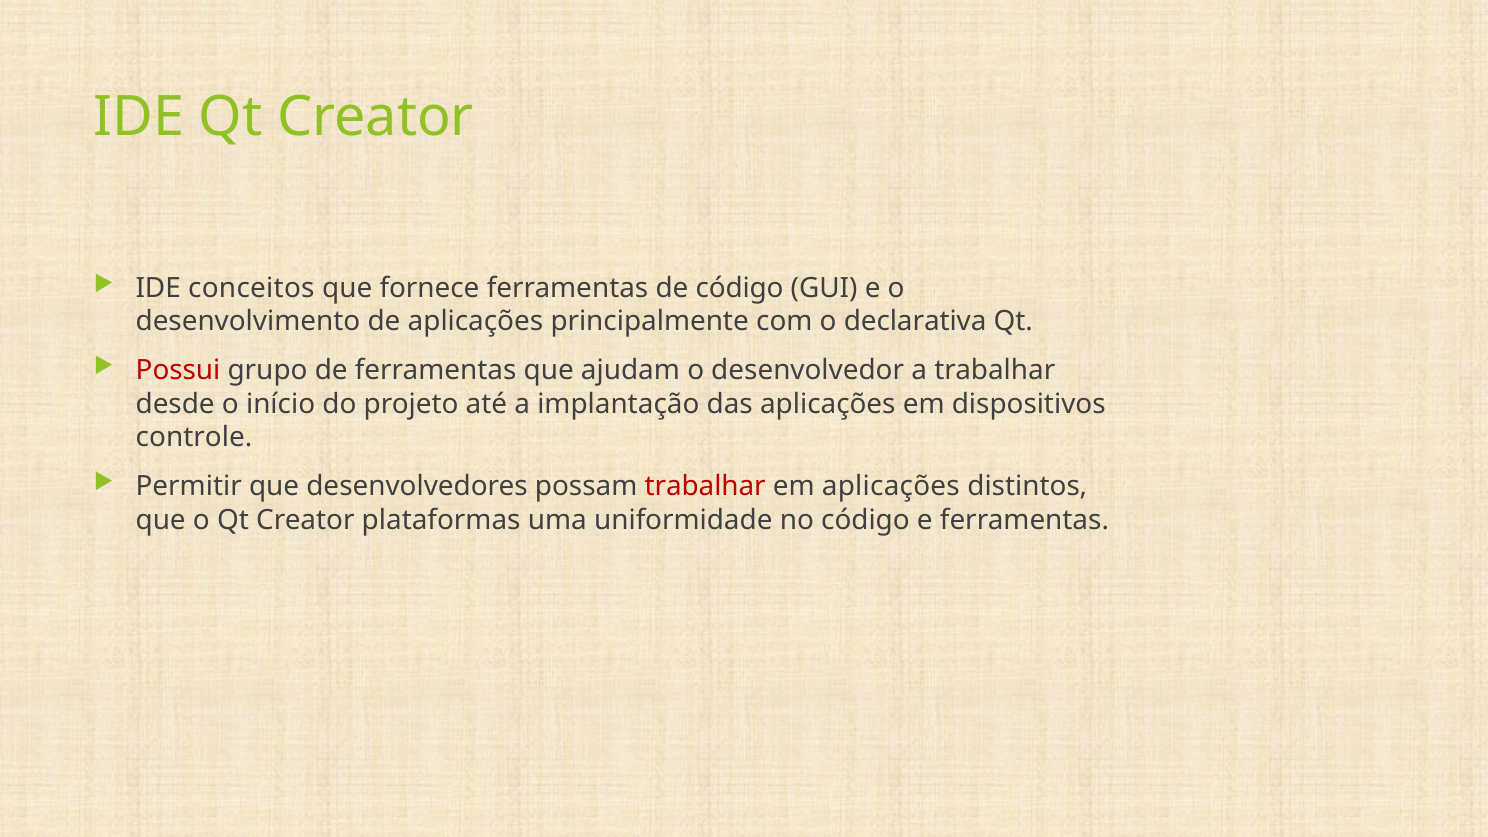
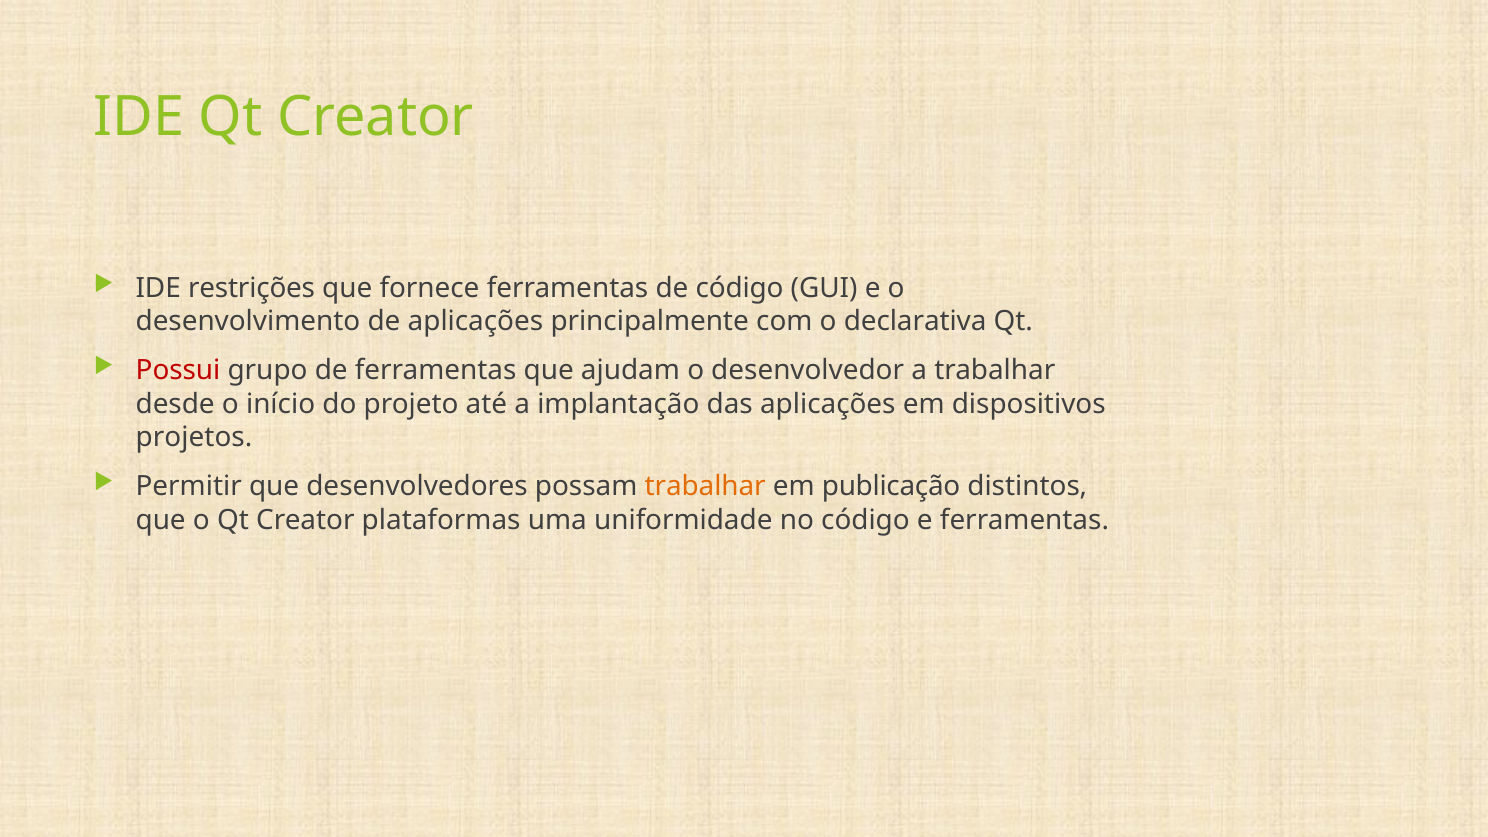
conceitos: conceitos -> restrições (252, 288)
controle: controle -> projetos (194, 437)
trabalhar colour: red -> orange (705, 486)
em aplicações: aplicações -> publicação (891, 486)
